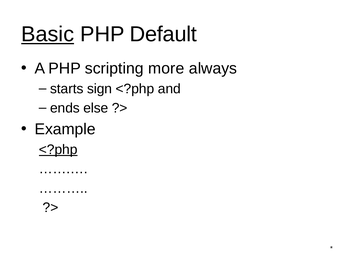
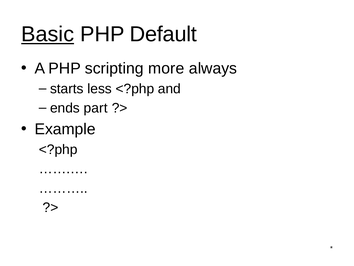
sign: sign -> less (100, 89)
else: else -> part (96, 108)
<?php underline: present -> none (58, 149)
